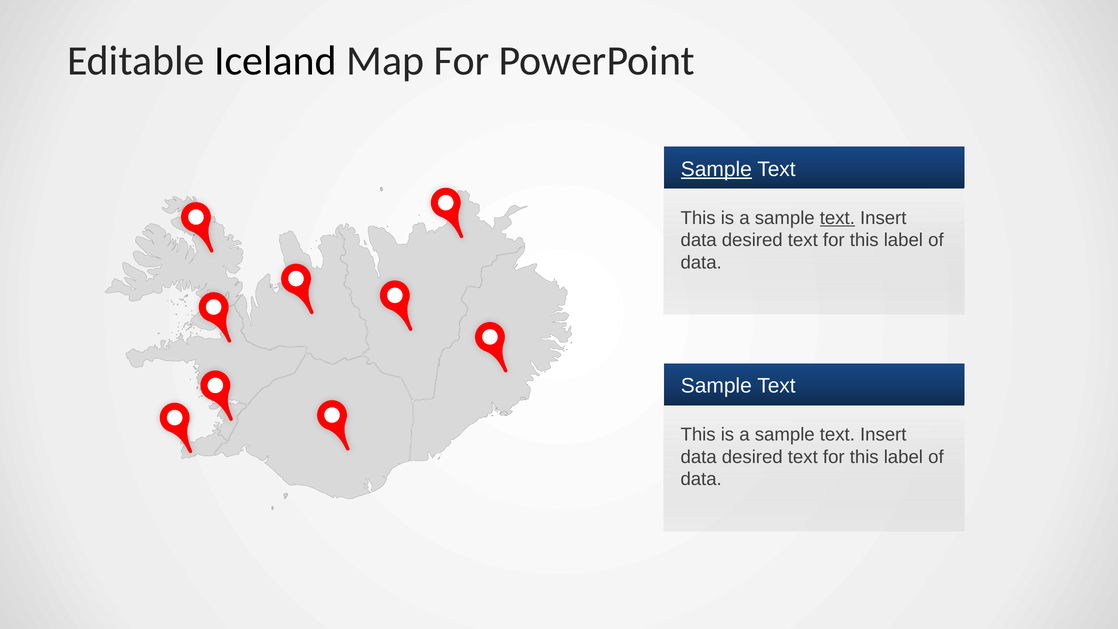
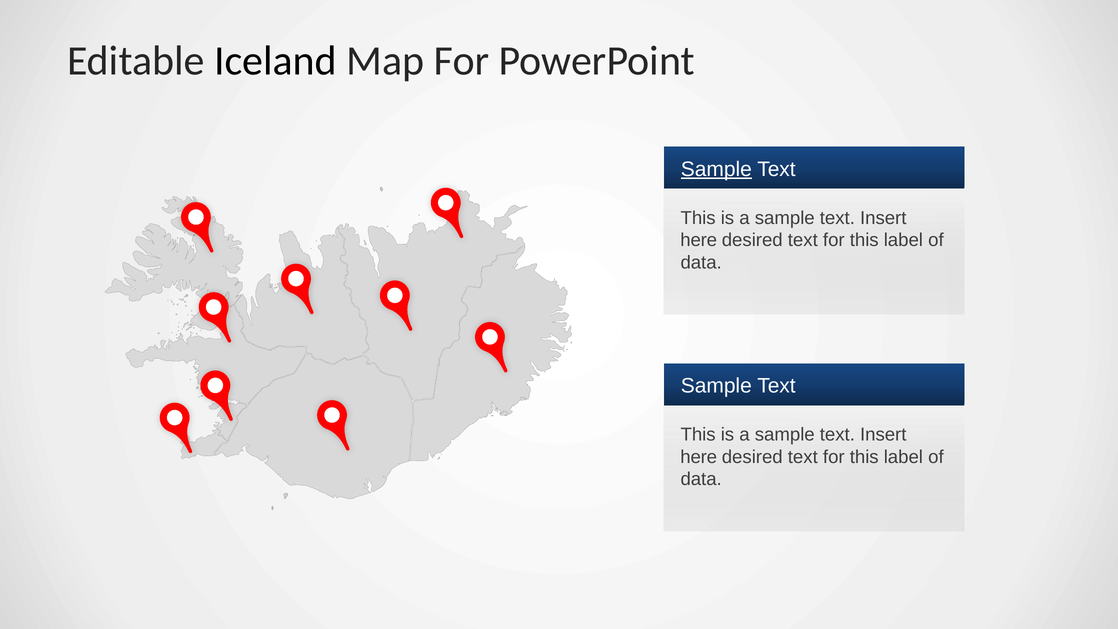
text underline: present -> none (837, 218)
data: data -> here (699, 240)
data: data -> here (699, 457)
